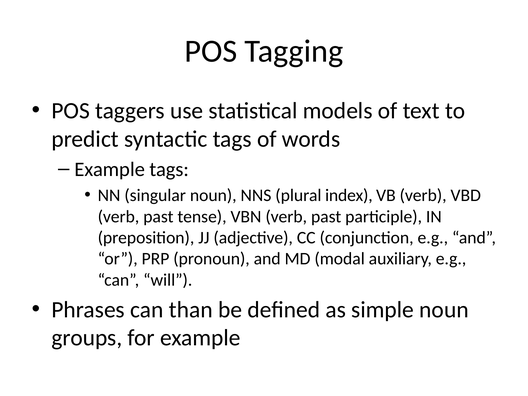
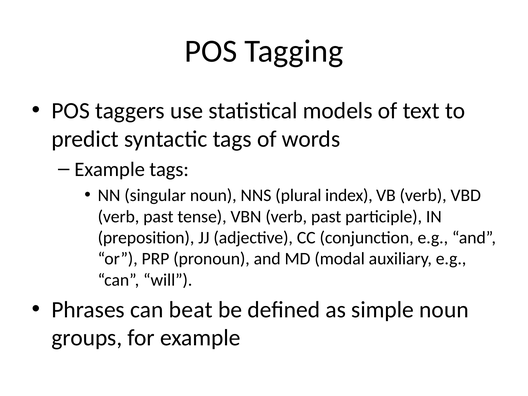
than: than -> beat (191, 310)
